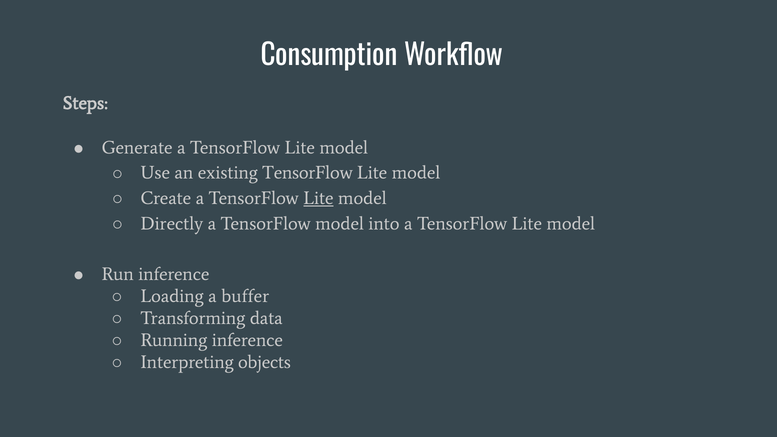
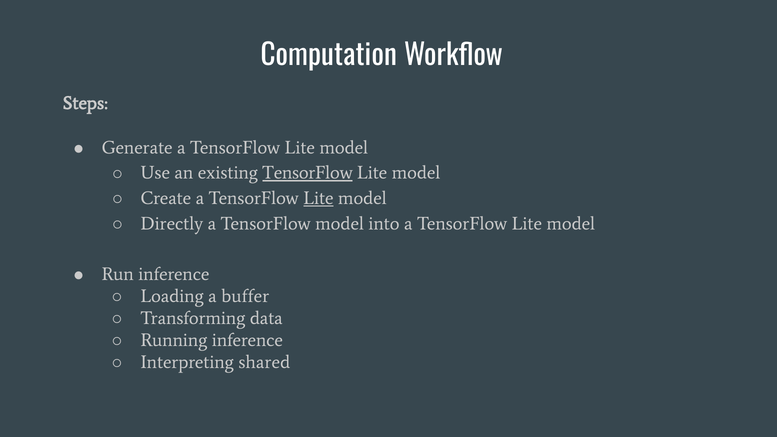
Consumption: Consumption -> Computation (329, 56)
TensorFlow underline: none -> present (308, 173)
objects: objects -> shared (264, 362)
